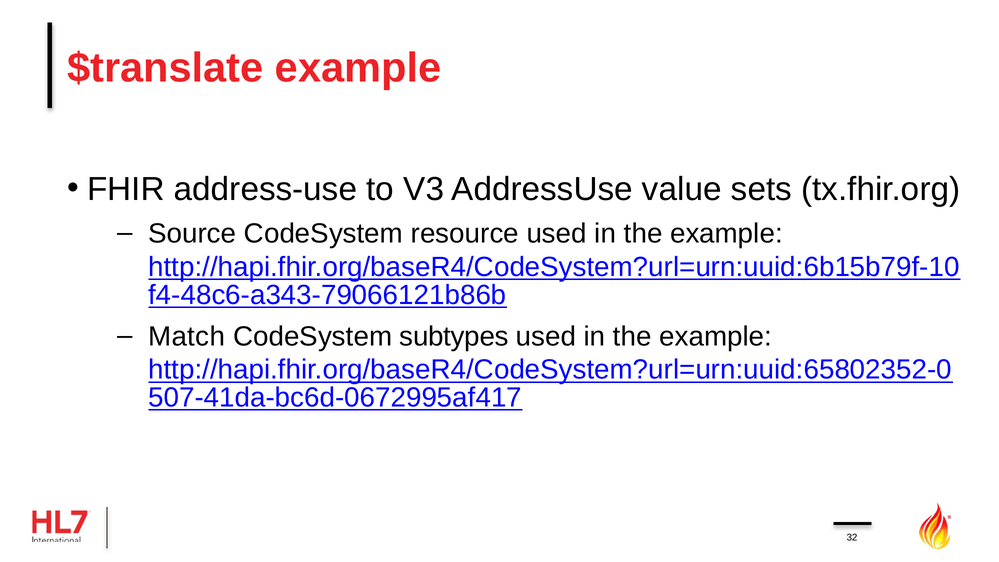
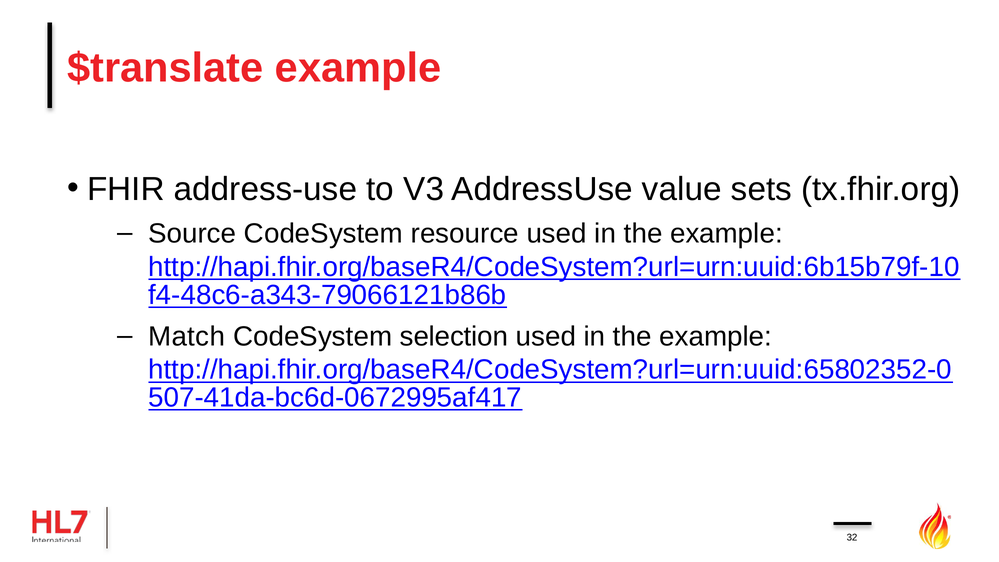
subtypes: subtypes -> selection (454, 336)
